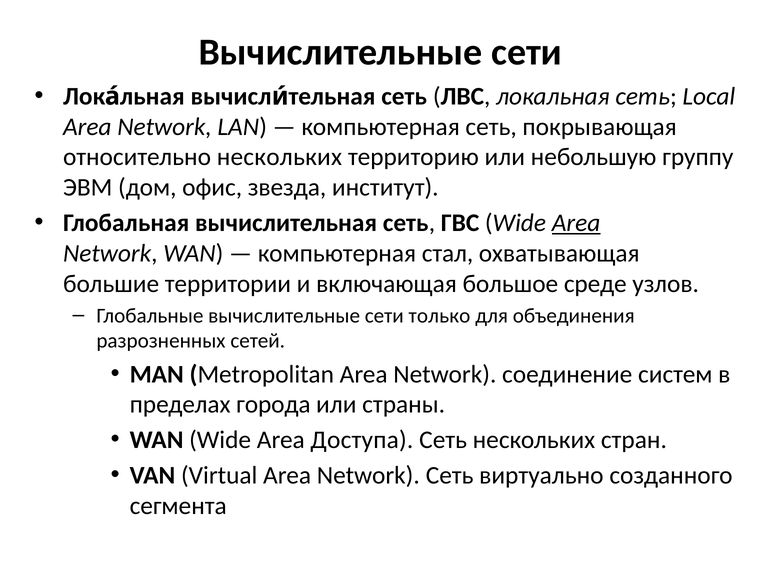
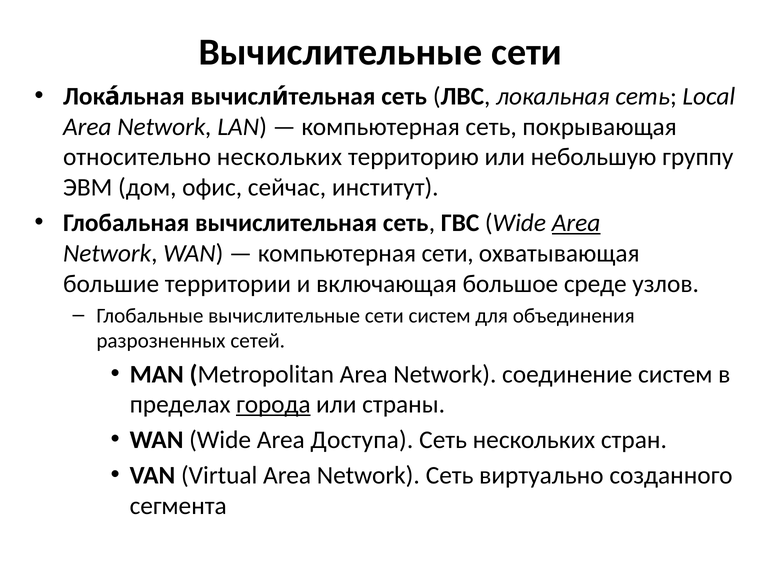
звезда: звезда -> сейчас (287, 188)
компьютерная стал: стал -> сети (448, 254)
сети только: только -> систем (440, 316)
города underline: none -> present (273, 405)
